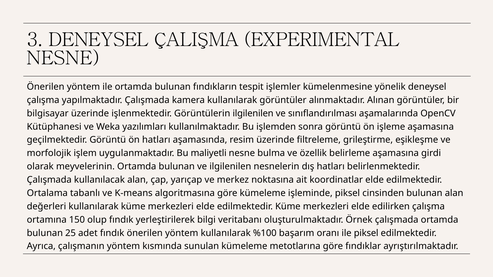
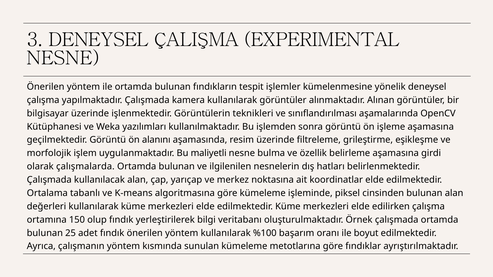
Görüntülerin ilgilenilen: ilgilenilen -> teknikleri (253, 113)
ön hatları: hatları -> alanını (156, 140)
meyvelerinin: meyvelerinin -> çalışmalarda (85, 167)
ile piksel: piksel -> boyut (366, 233)
